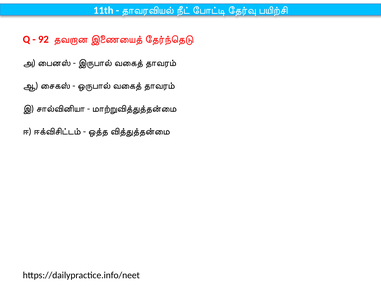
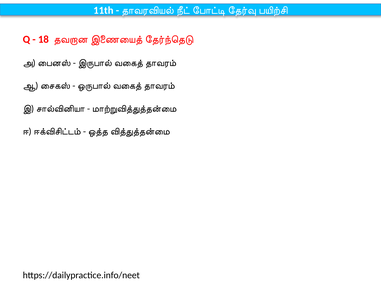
92: 92 -> 18 (43, 39)
